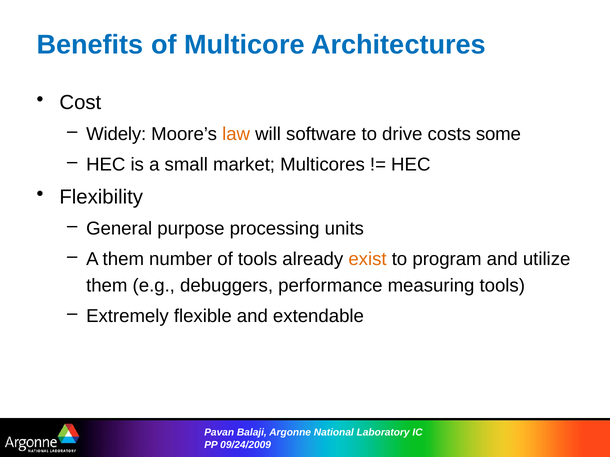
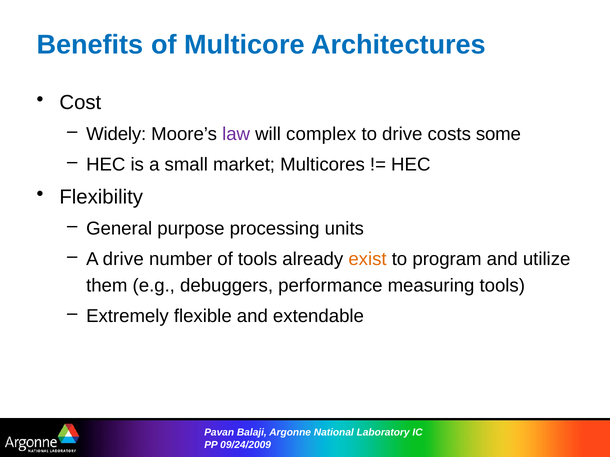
law colour: orange -> purple (236, 134)
software: software -> complex (321, 134)
A them: them -> drive (123, 259)
